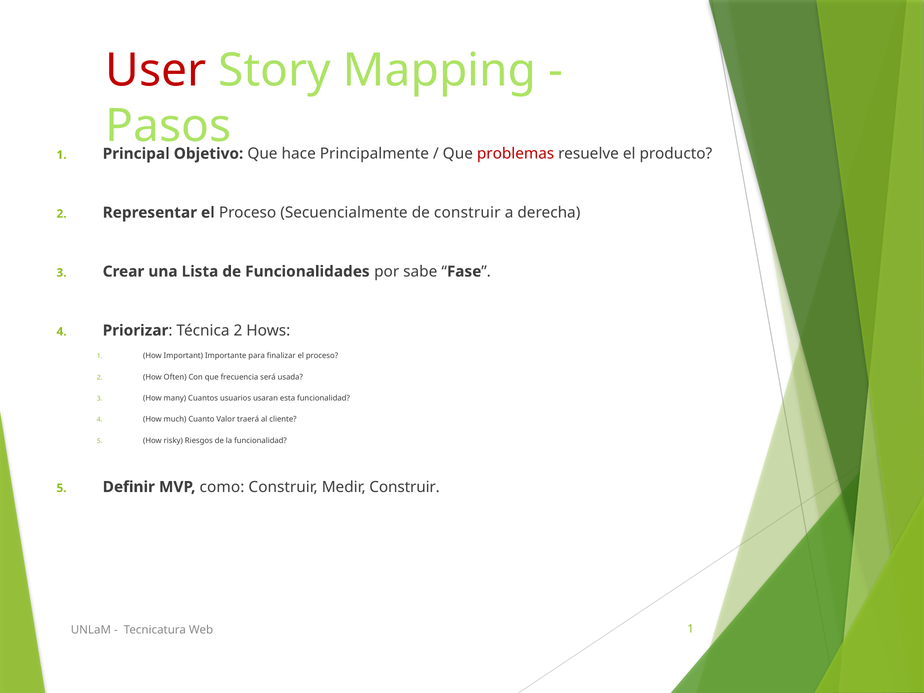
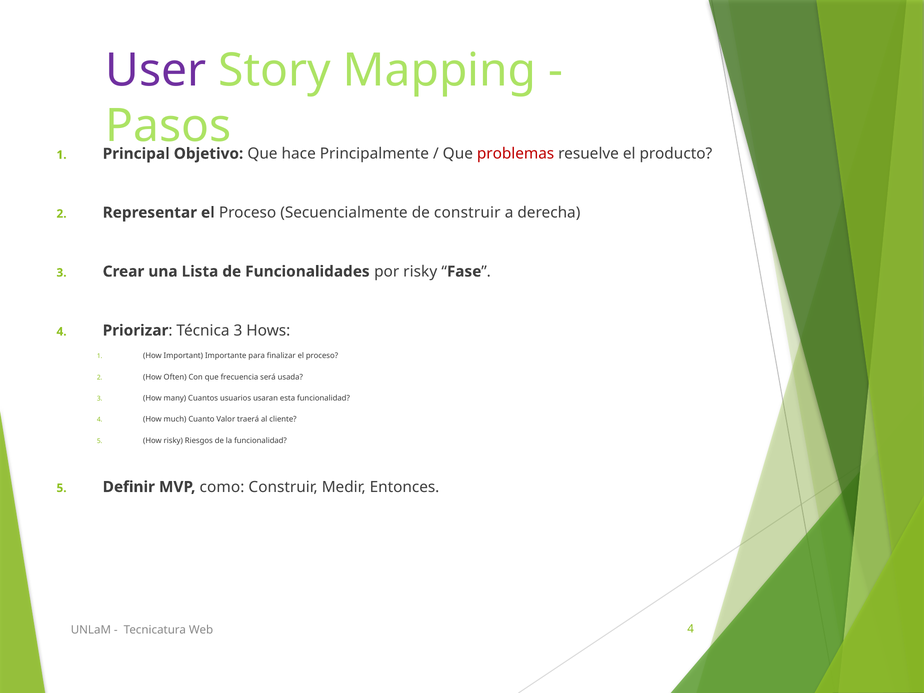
User colour: red -> purple (156, 70)
por sabe: sabe -> risky (420, 272)
Técnica 2: 2 -> 3 (238, 330)
Medir Construir: Construir -> Entonces (405, 487)
Web 1: 1 -> 4 (691, 629)
